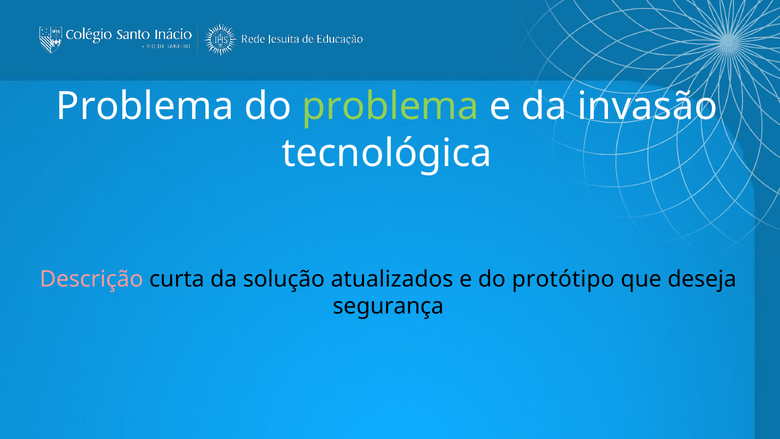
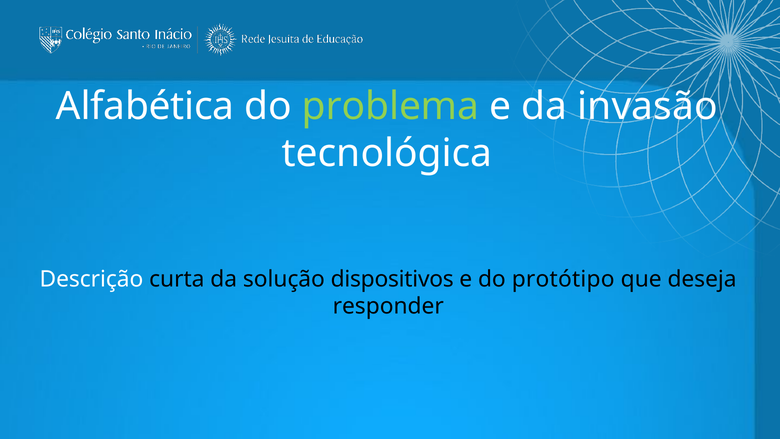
Problema: Problema -> Alfabética (145, 106)
Descrição colour: pink -> white (91, 279)
atualizados: atualizados -> dispositivos (392, 279)
segurança: segurança -> responder (388, 306)
